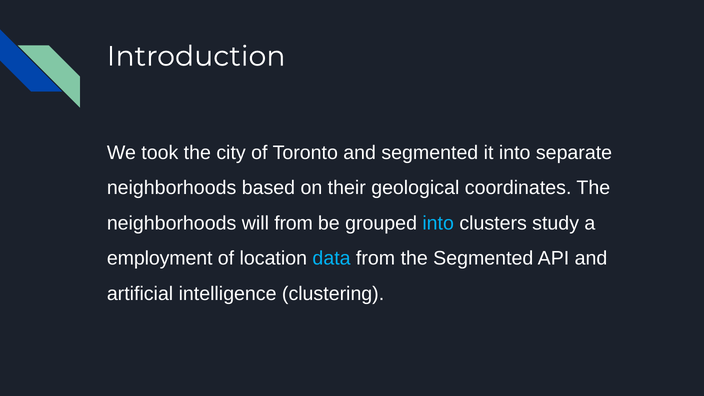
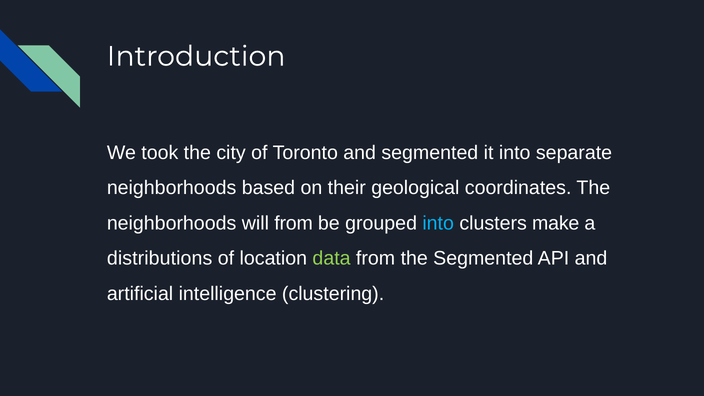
study: study -> make (556, 223)
employment: employment -> distributions (160, 258)
data colour: light blue -> light green (332, 258)
